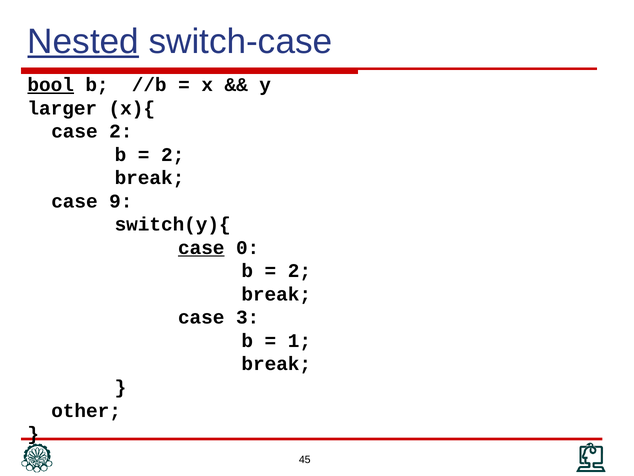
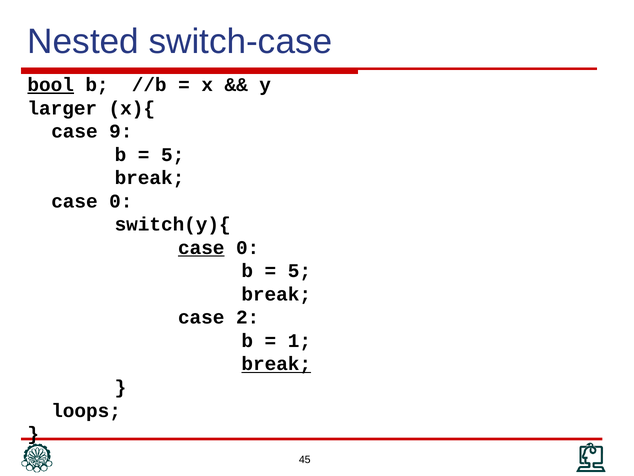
Nested underline: present -> none (83, 42)
case 2: 2 -> 9 (121, 131)
2: 2 -> 5 (173, 155)
9: 9 -> 0 (121, 201)
2: 2 -> 5 (299, 271)
3: 3 -> 2 (248, 317)
break underline: none -> present (276, 364)
other: other -> loops (86, 410)
